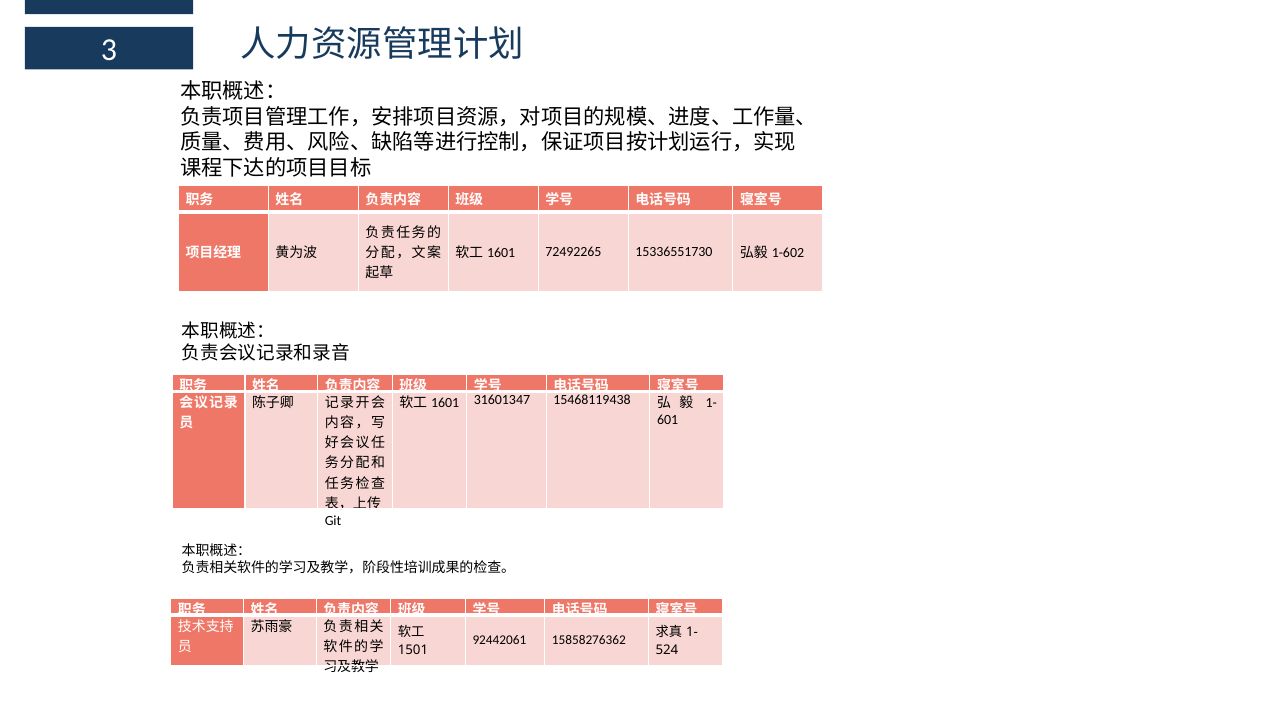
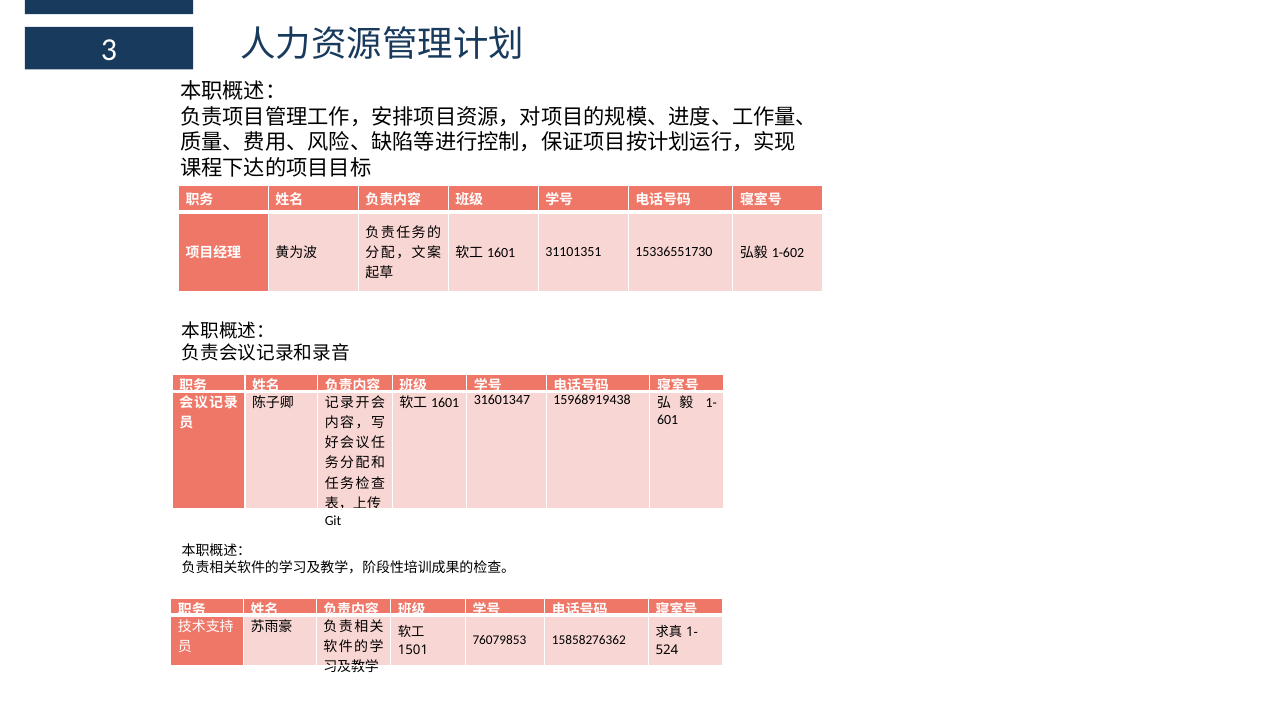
72492265: 72492265 -> 31101351 (573, 252)
15468119438: 15468119438 -> 15968919438 (592, 400)
92442061: 92442061 -> 76079853 (499, 640)
